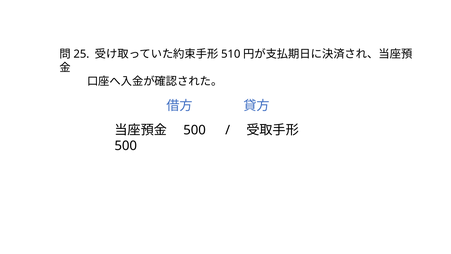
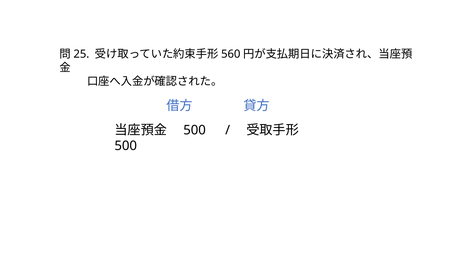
510: 510 -> 560 (231, 54)
